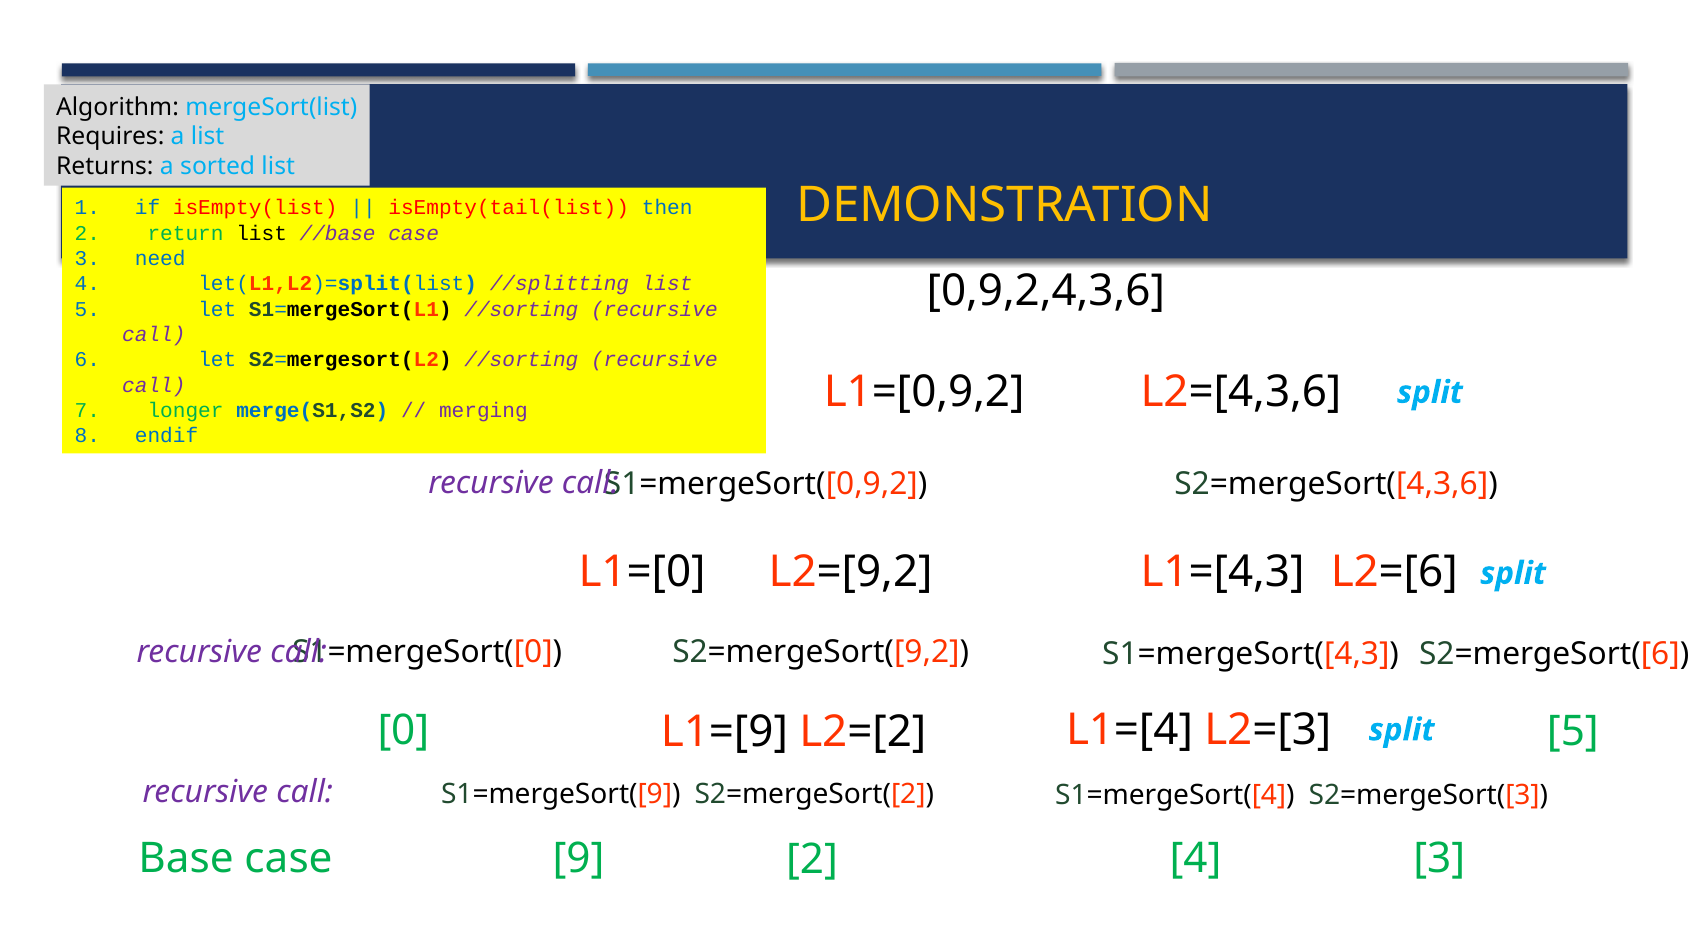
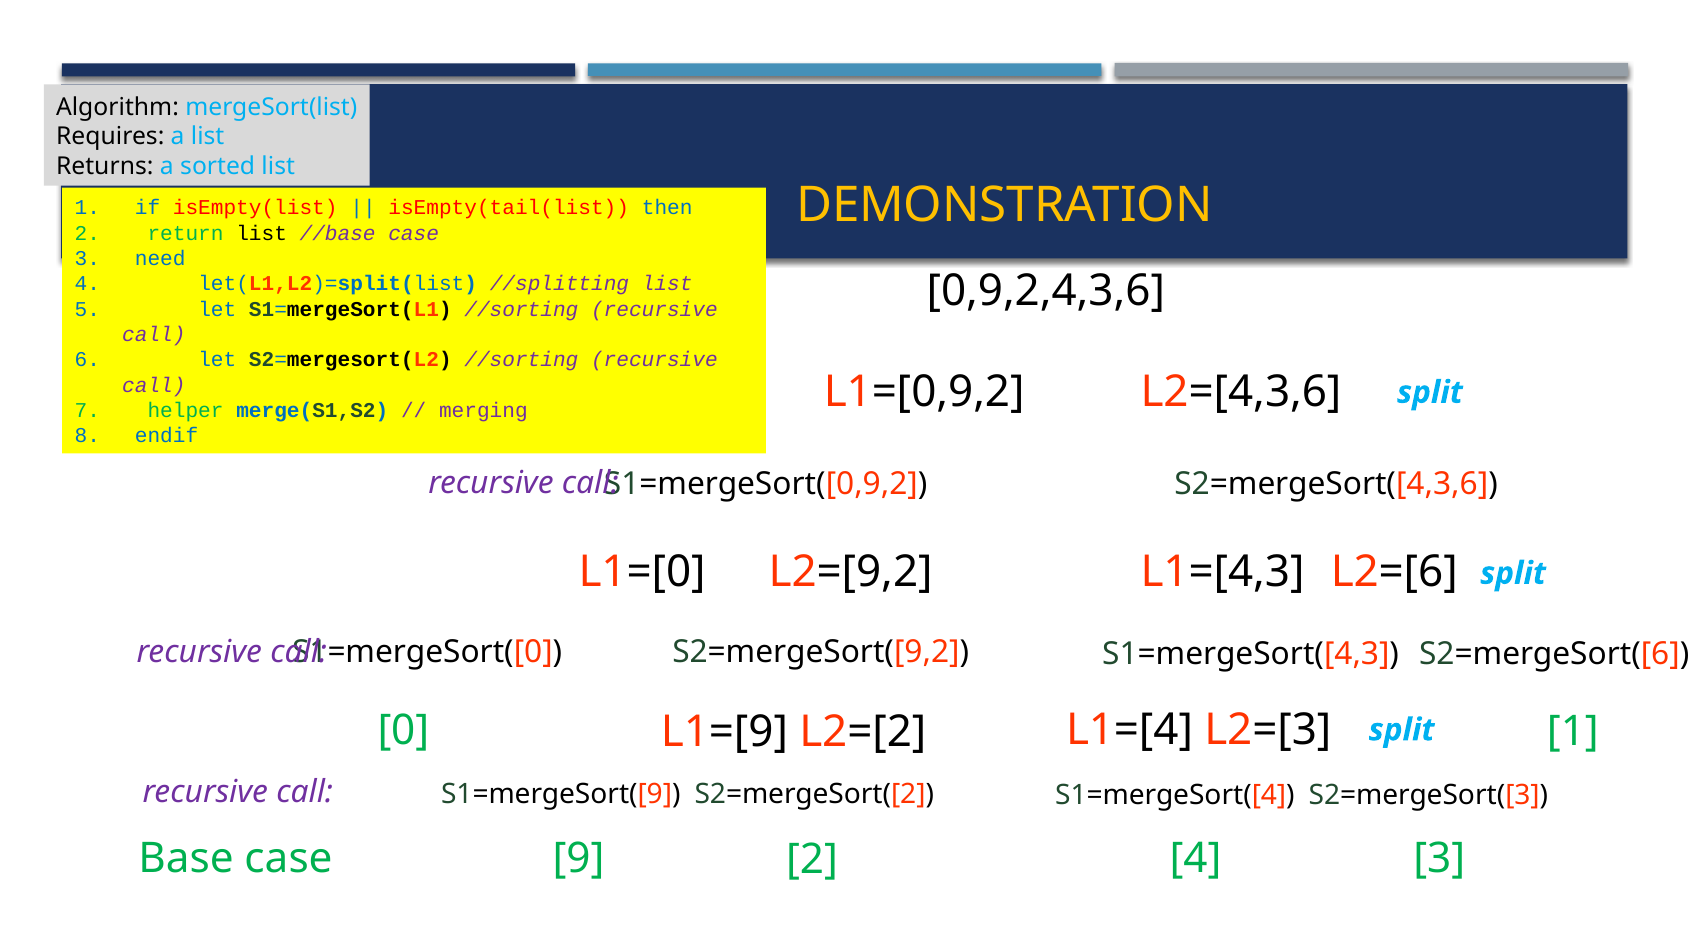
longer: longer -> helper (186, 411)
L2=[3 5: 5 -> 1 (1573, 732)
